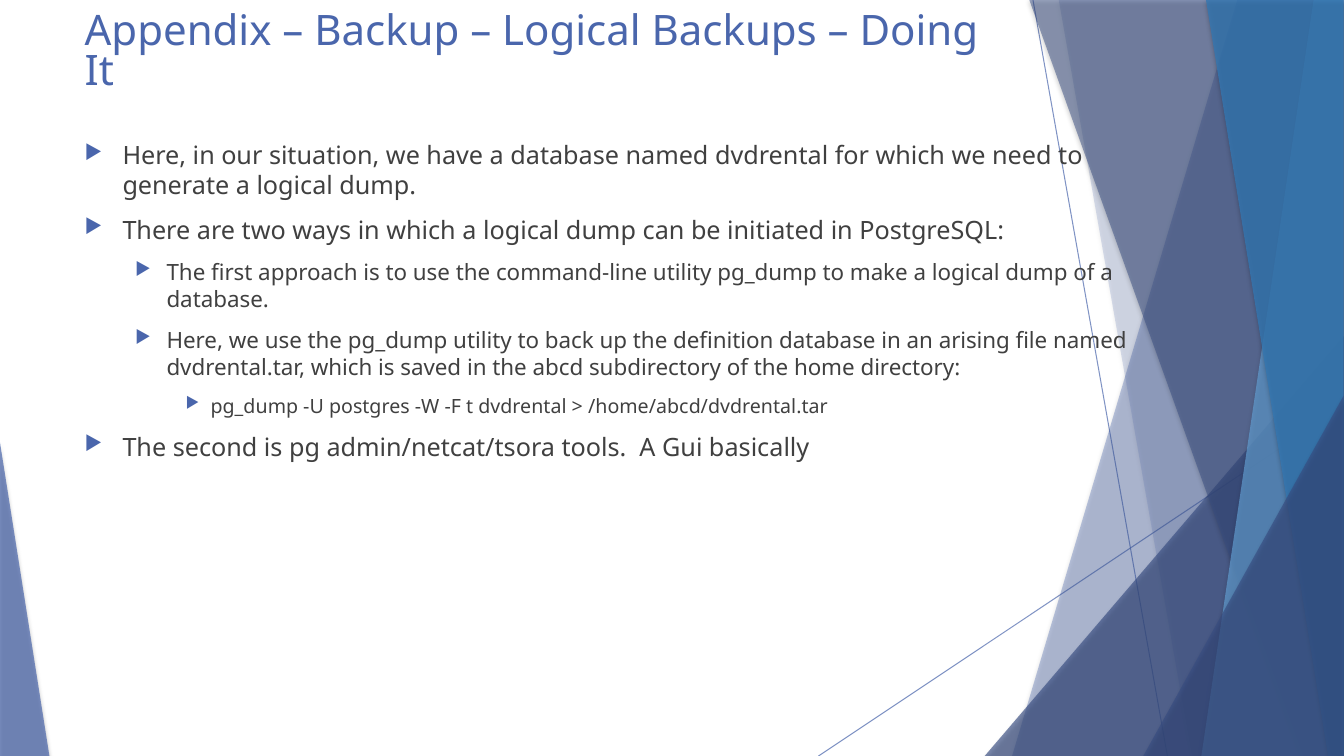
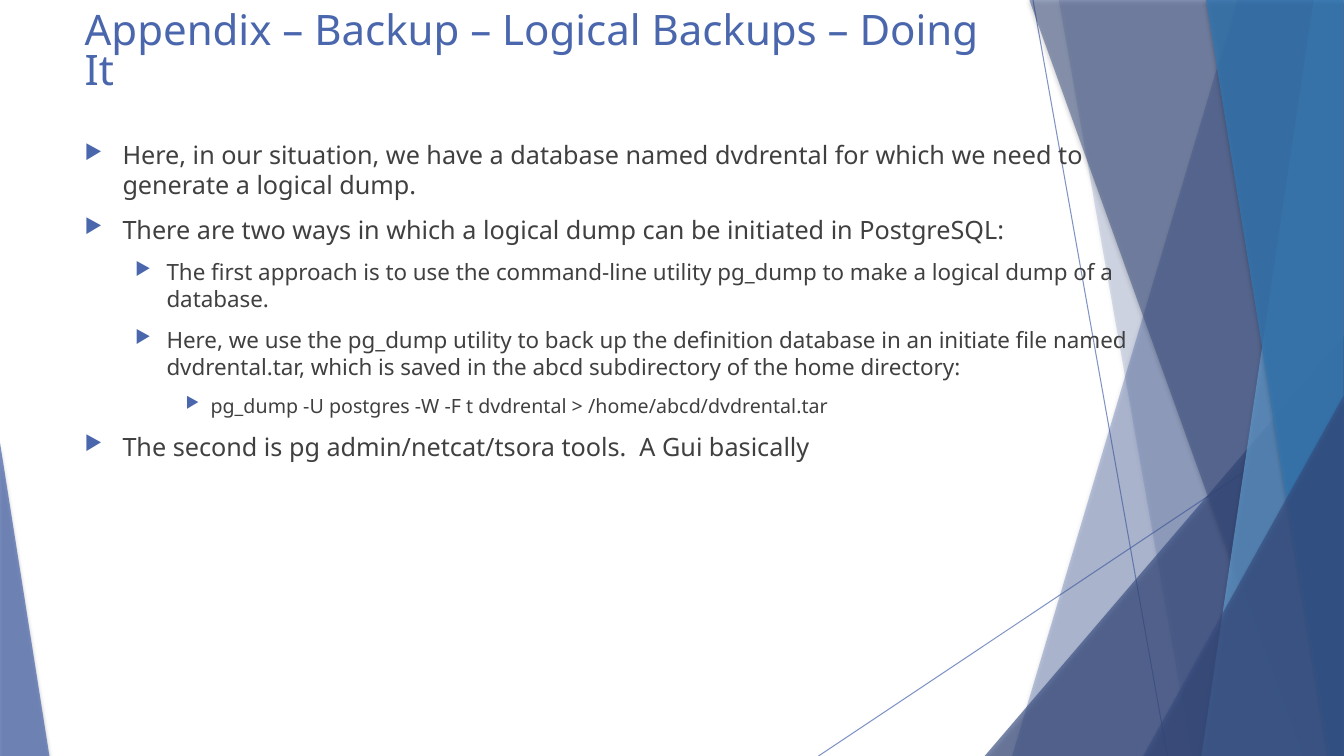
arising: arising -> initiate (974, 341)
